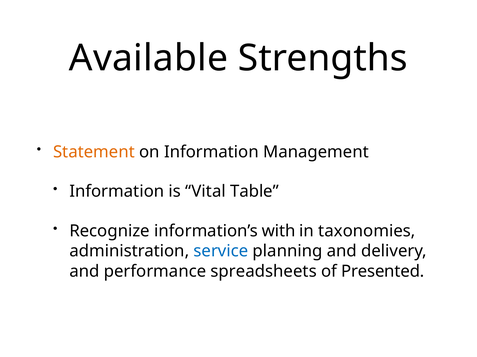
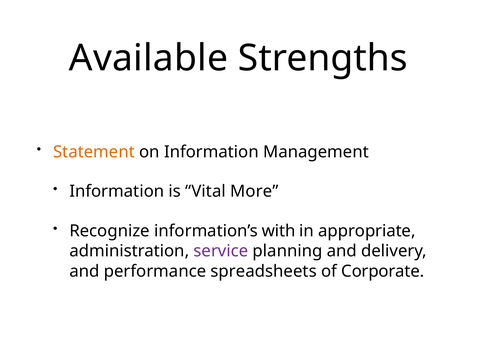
Table: Table -> More (254, 192)
taxonomies: taxonomies -> appropriate (367, 232)
service colour: blue -> purple (221, 252)
Presented: Presented -> Corporate (383, 272)
